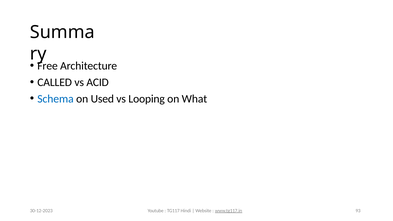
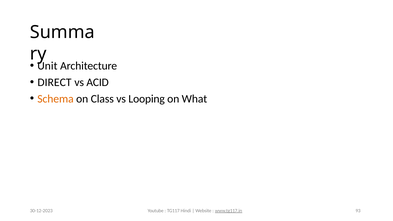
Free: Free -> Unit (47, 66)
CALLED: CALLED -> DIRECT (55, 82)
Schema colour: blue -> orange (55, 99)
Used: Used -> Class (102, 99)
